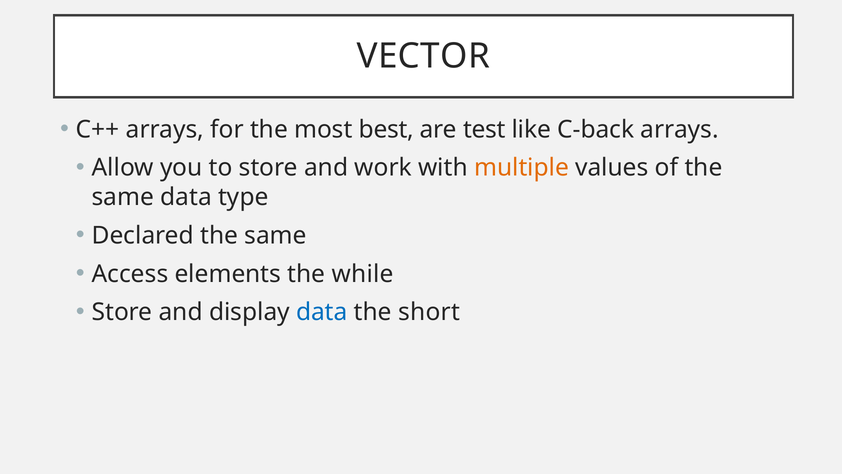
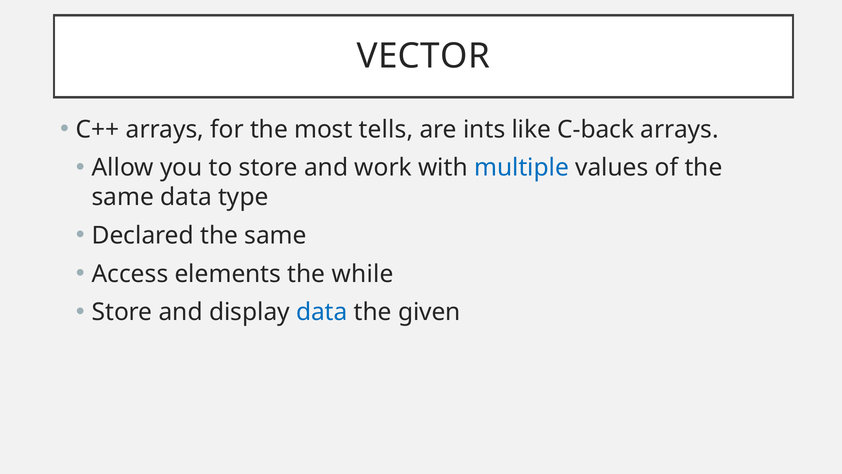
best: best -> tells (386, 129)
test: test -> ints (484, 129)
multiple colour: orange -> blue (522, 168)
short: short -> given (429, 312)
